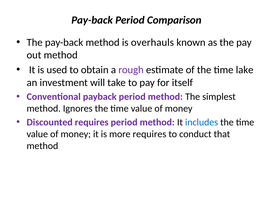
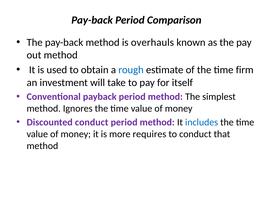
rough colour: purple -> blue (131, 70)
lake: lake -> firm (245, 70)
Discounted requires: requires -> conduct (92, 123)
